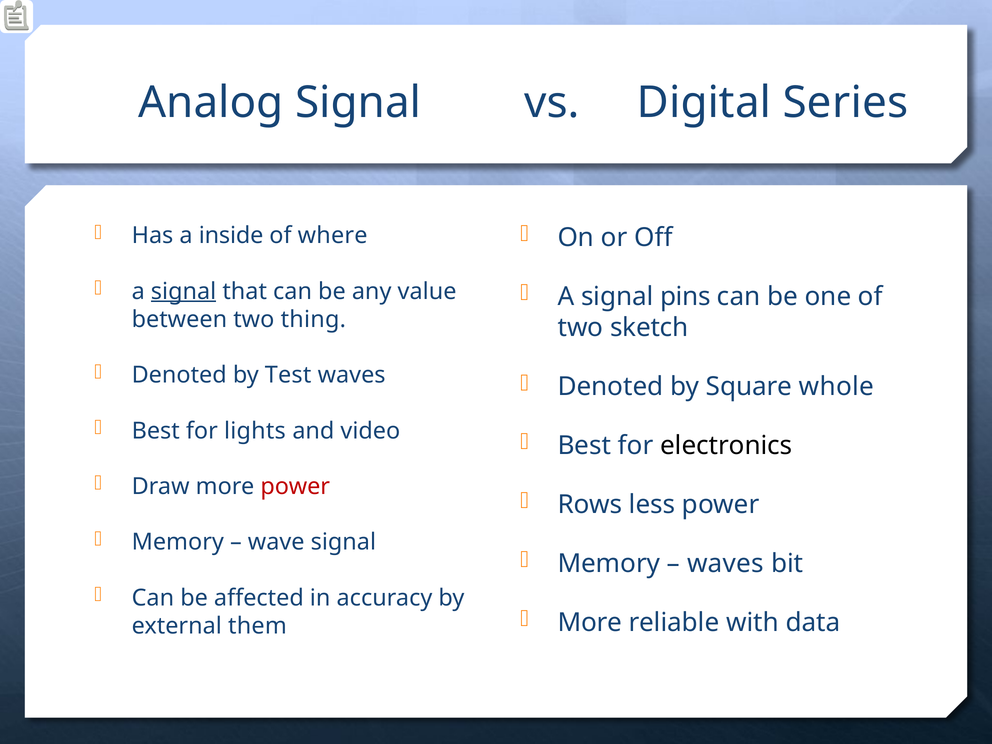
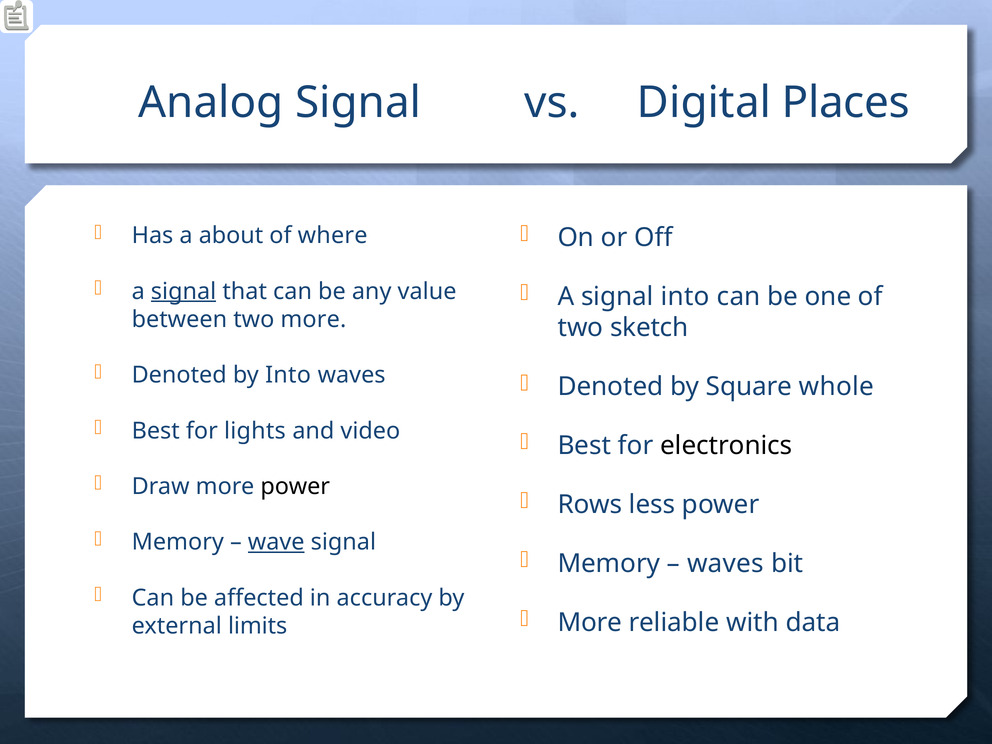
Series: Series -> Places (846, 103)
inside: inside -> about (231, 236)
signal pins: pins -> into (685, 296)
two thing: thing -> more (313, 319)
by Test: Test -> Into (288, 375)
power colour: red -> black (295, 486)
wave underline: none -> present (276, 542)
them: them -> limits (258, 626)
